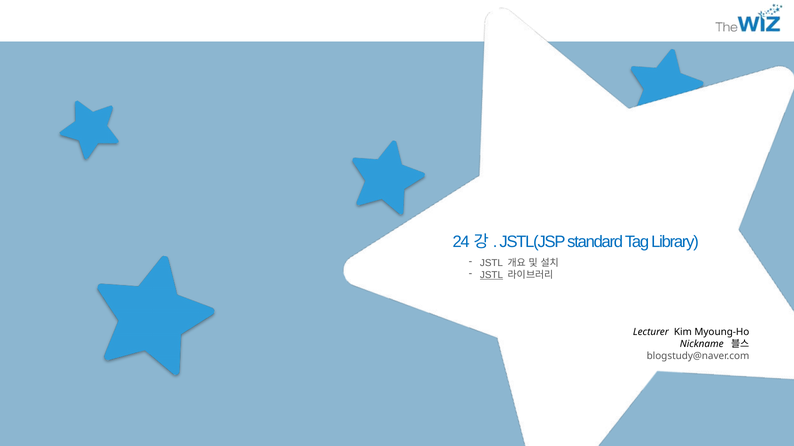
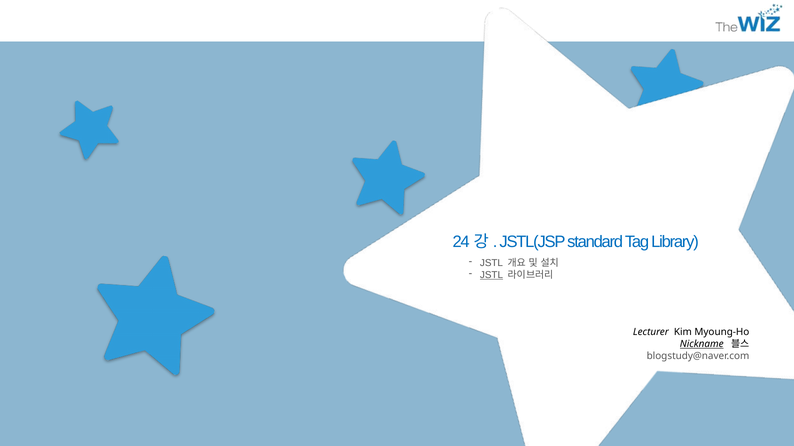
Nickname underline: none -> present (702, 344)
